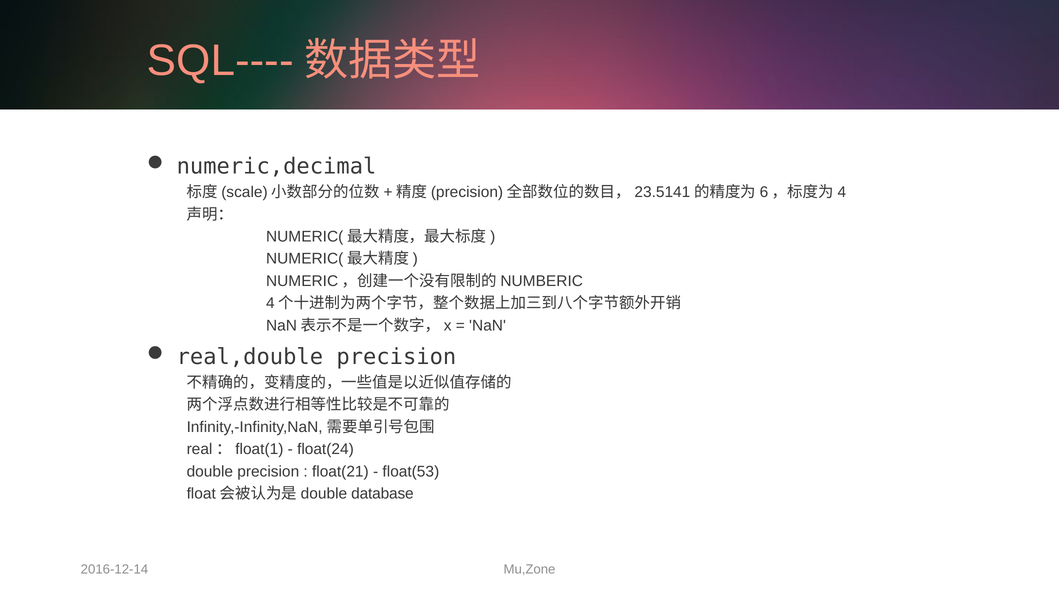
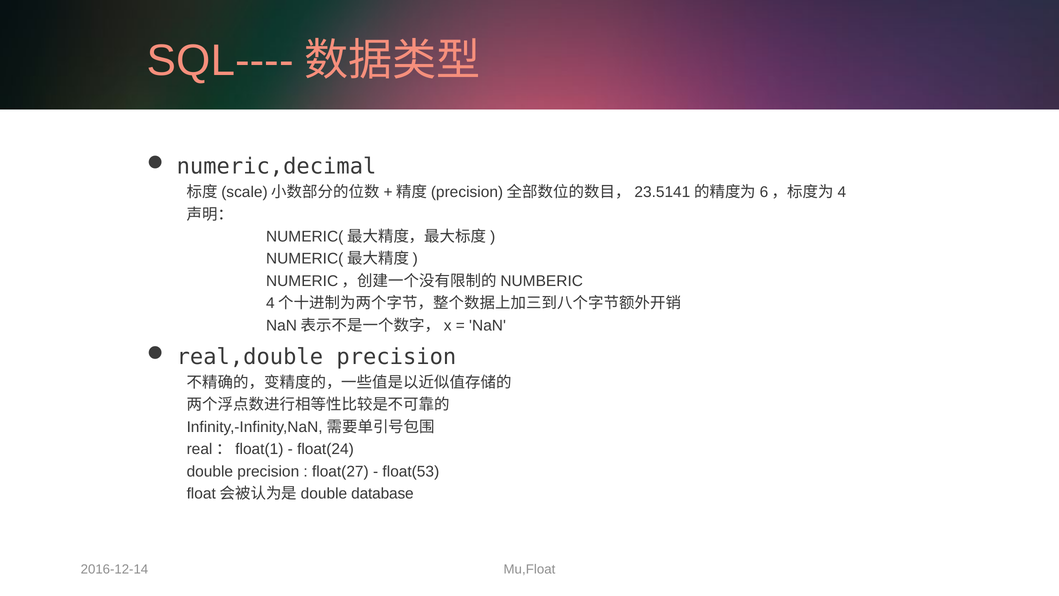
float(21: float(21 -> float(27 (340, 471)
Mu,Zone: Mu,Zone -> Mu,Float (529, 569)
